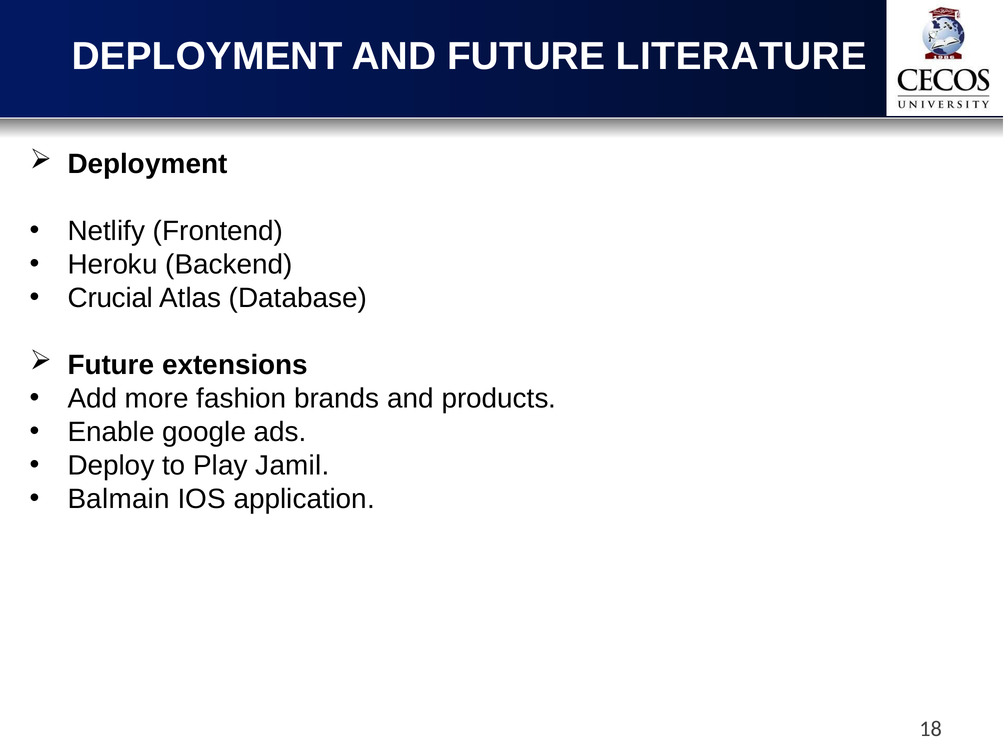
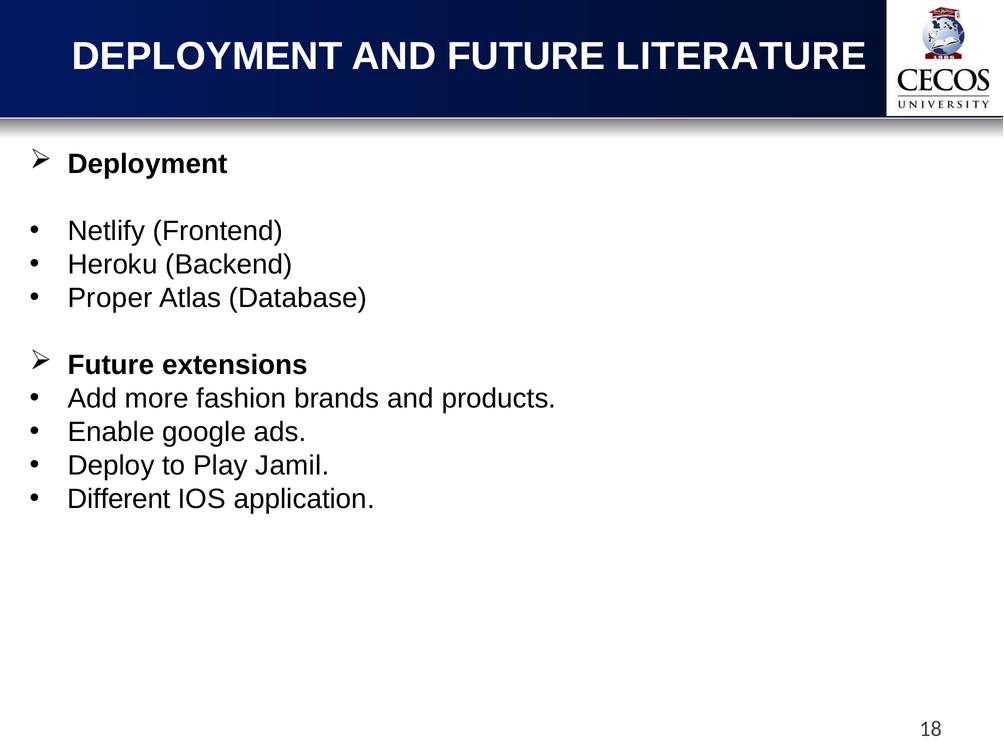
Crucial: Crucial -> Proper (110, 298)
Balmain: Balmain -> Different (119, 499)
